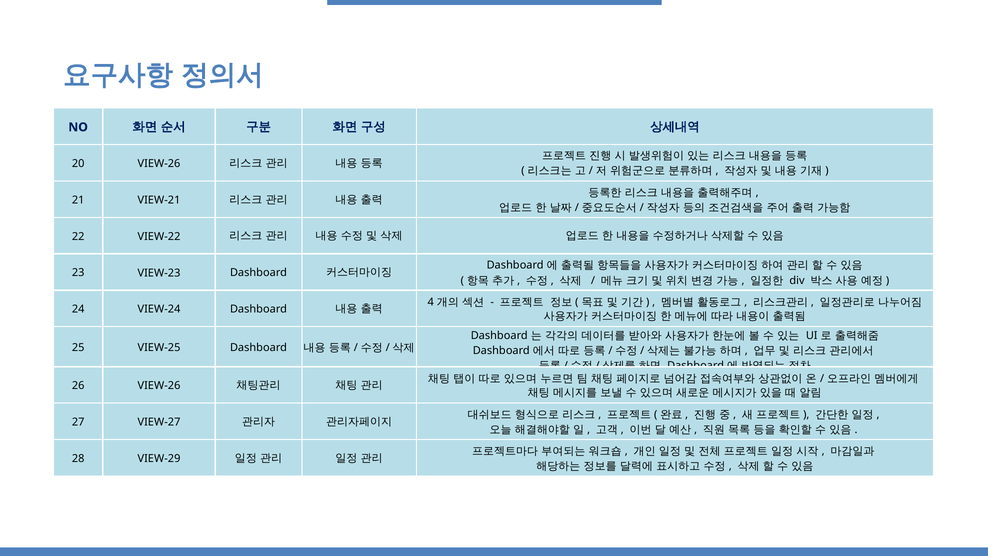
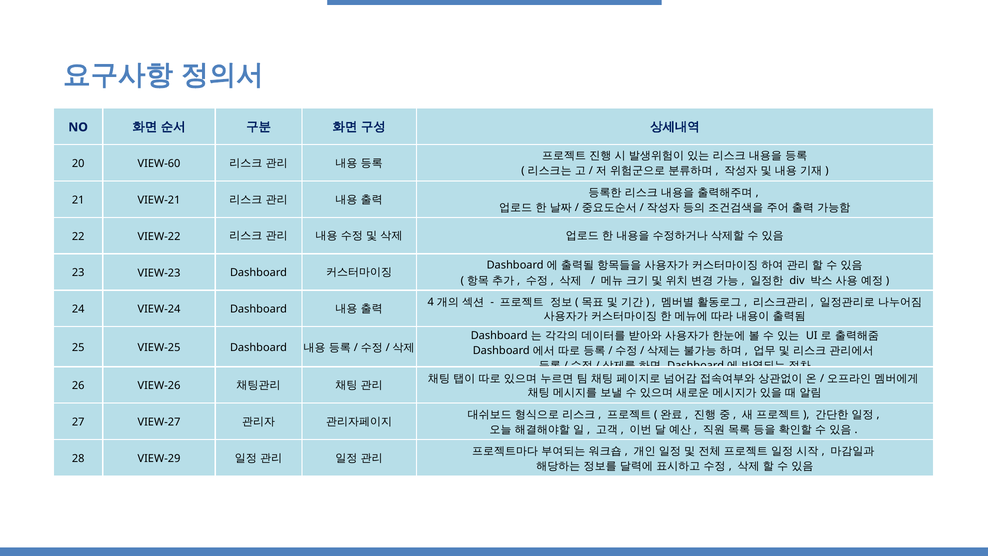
20 VIEW-26: VIEW-26 -> VIEW-60 (159, 164)
